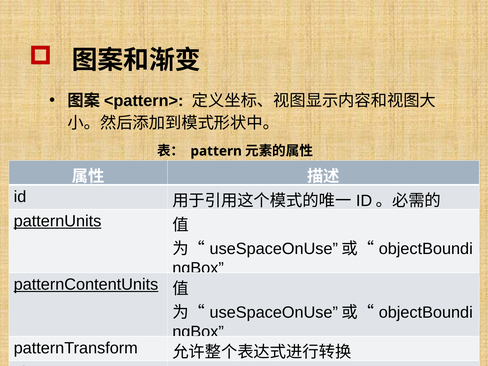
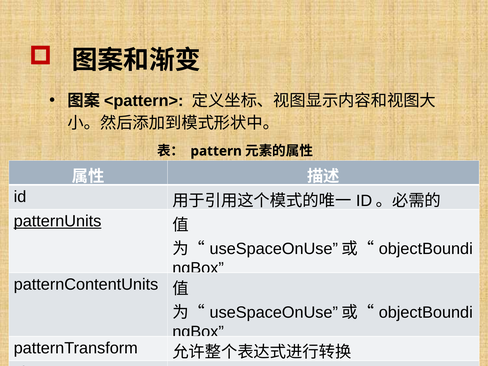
patternContentUnits underline: present -> none (86, 285)
